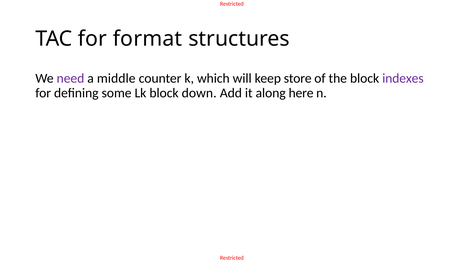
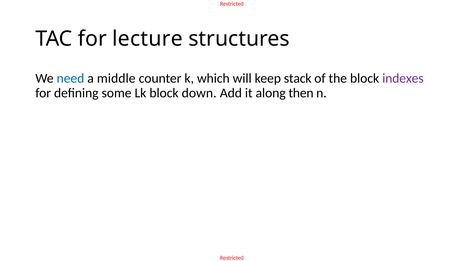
format: format -> lecture (148, 39)
need colour: purple -> blue (70, 78)
store: store -> stack (298, 78)
here: here -> then (301, 93)
